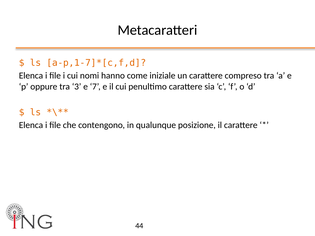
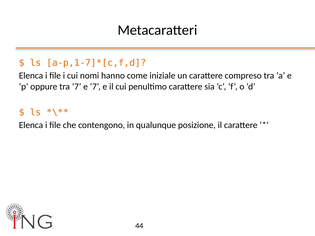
tra 3: 3 -> 7 (77, 87)
